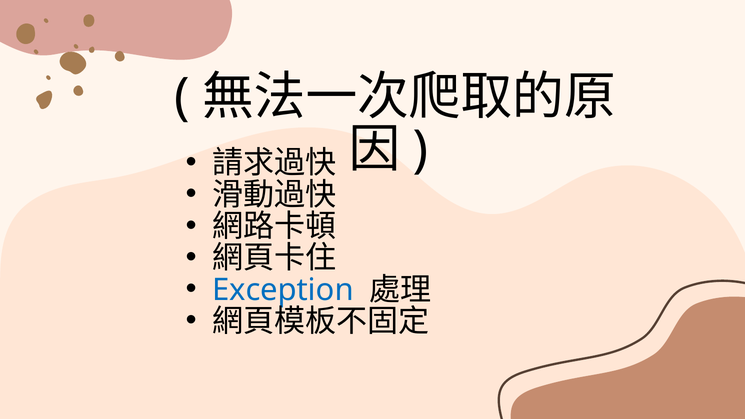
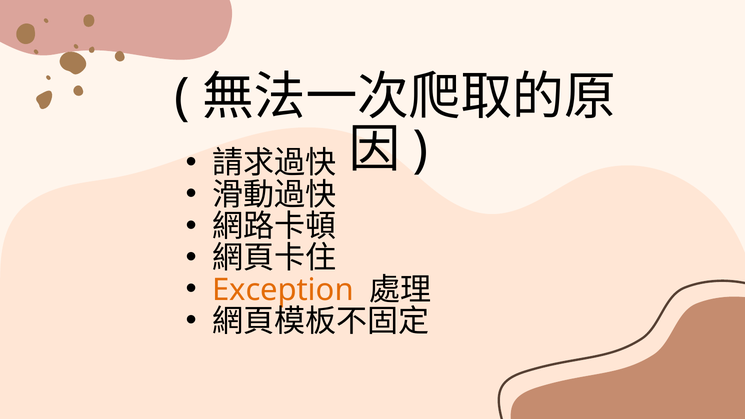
Exception colour: blue -> orange (283, 290)
